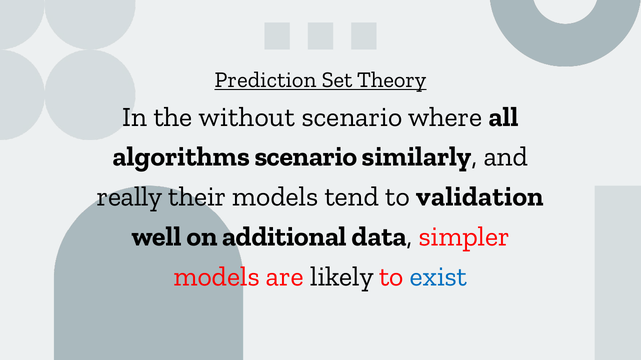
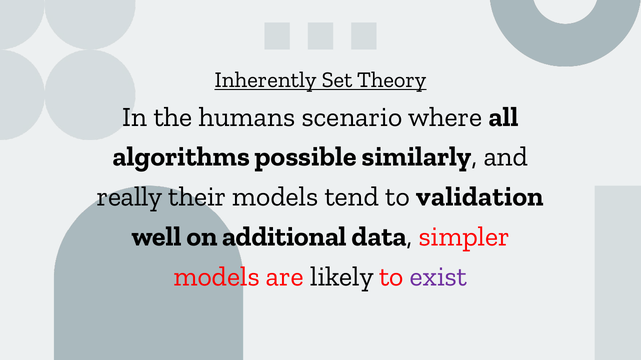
Prediction: Prediction -> Inherently (266, 80)
without: without -> humans (247, 117)
algorithms scenario: scenario -> possible (306, 157)
exist colour: blue -> purple (439, 277)
